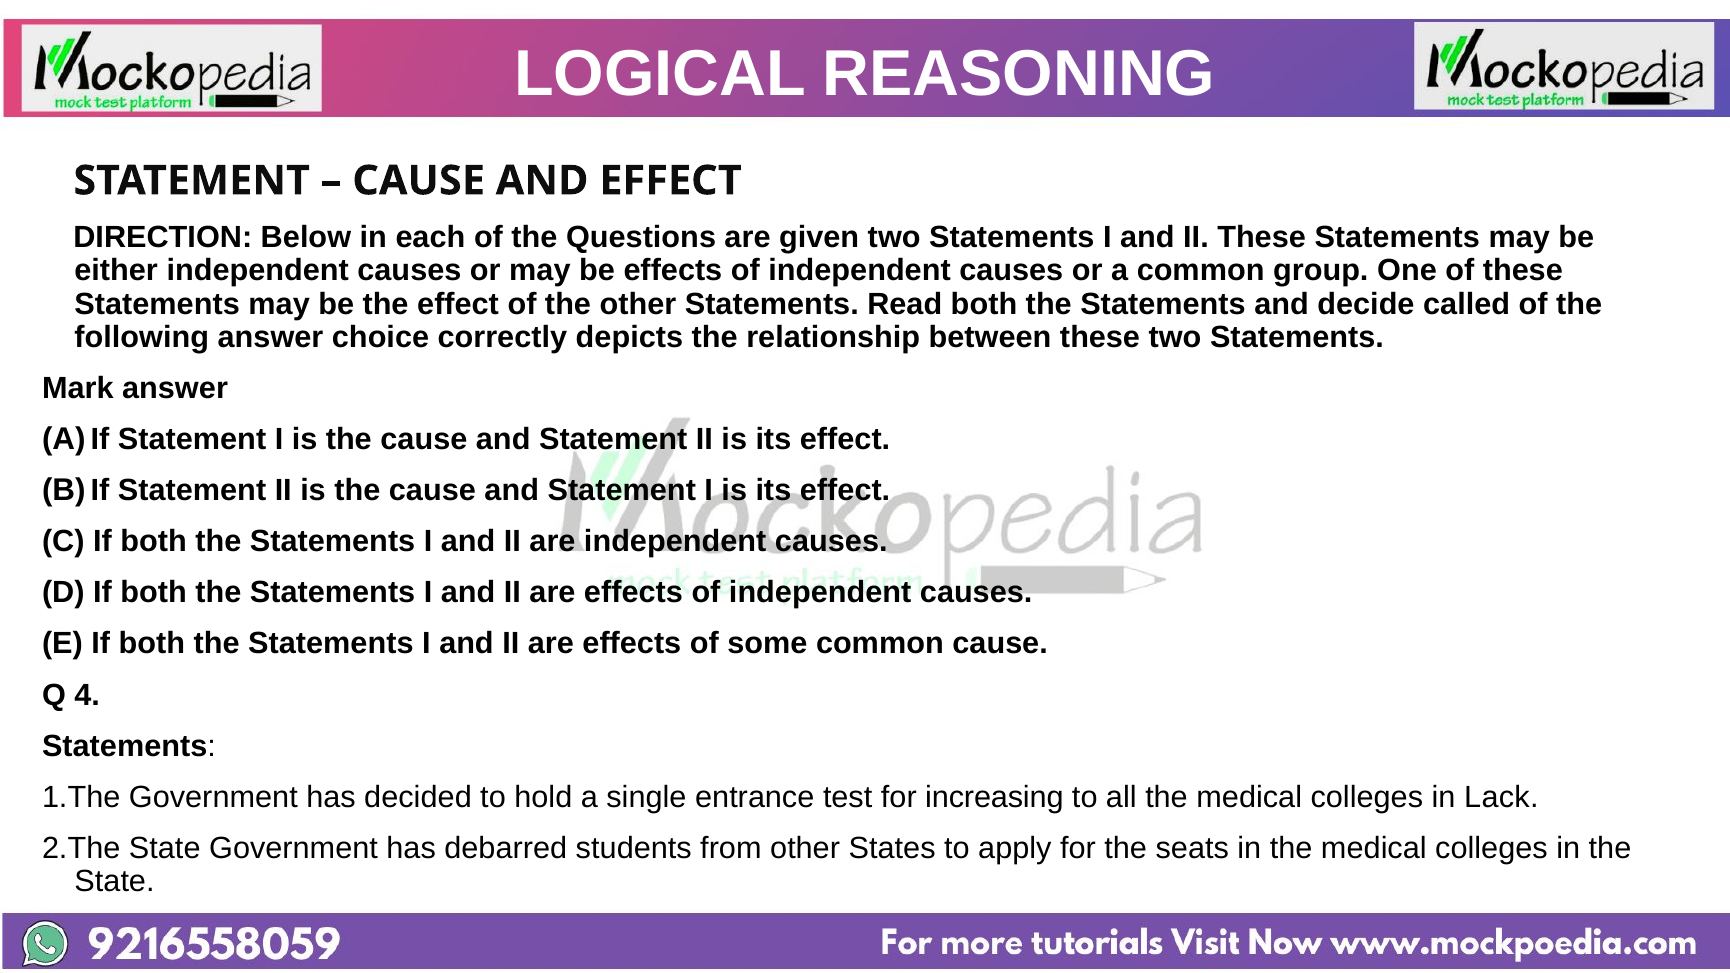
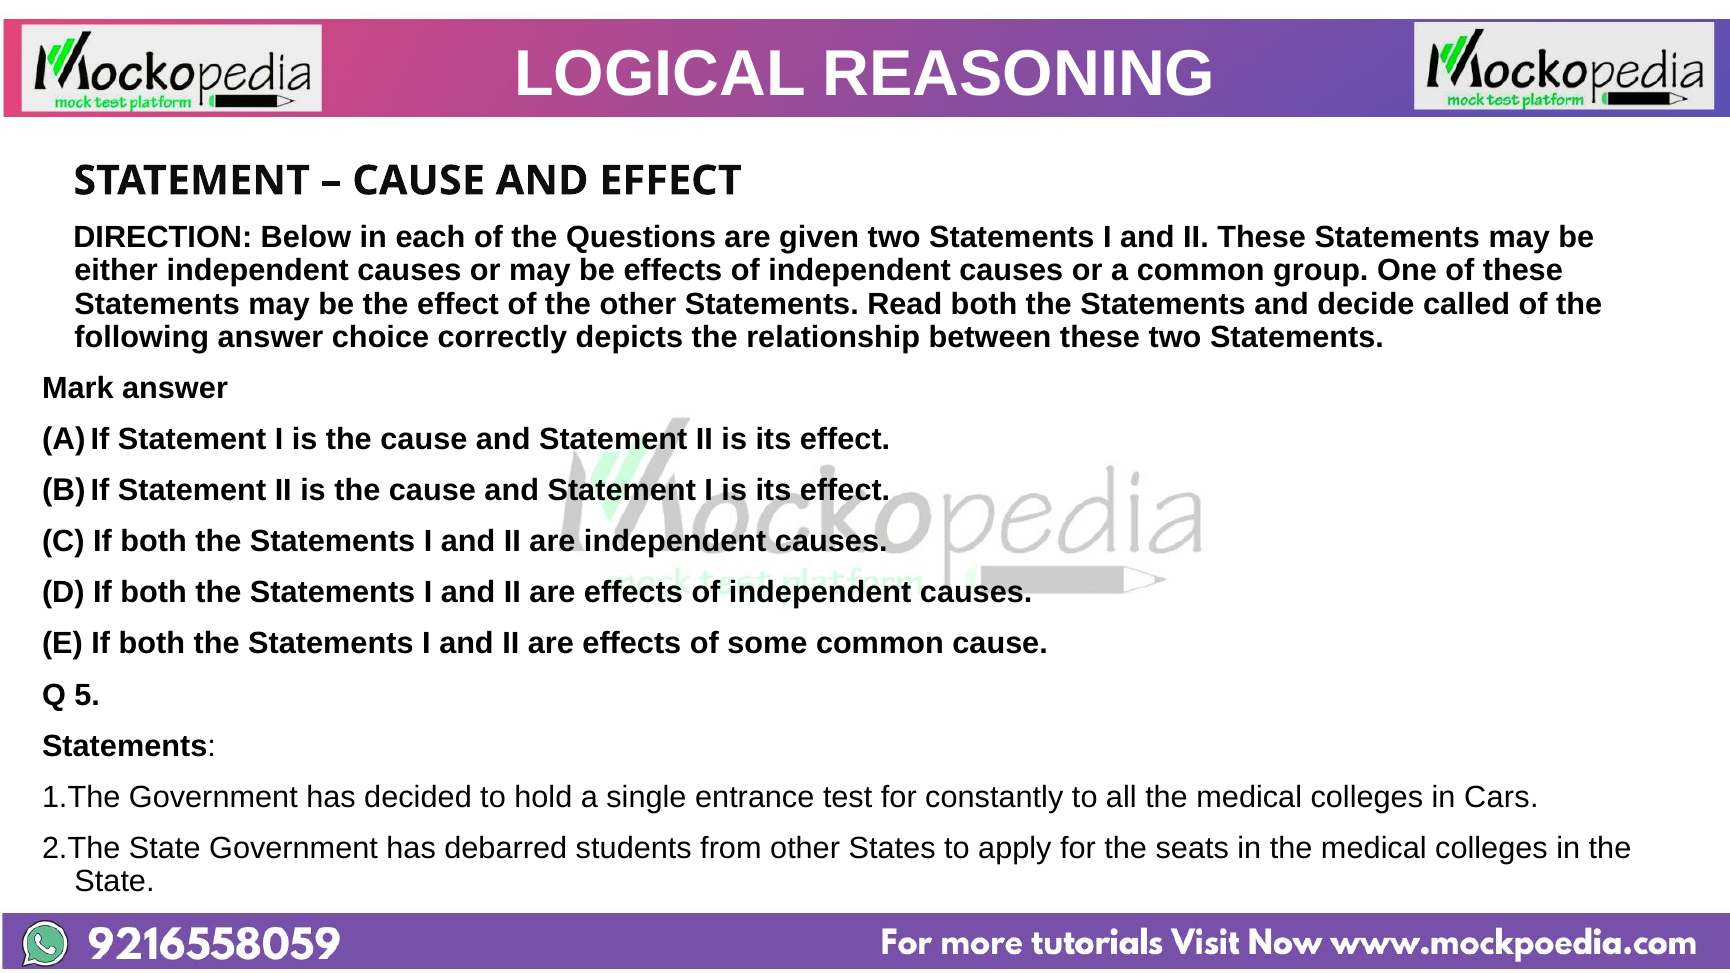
4: 4 -> 5 (87, 695)
increasing: increasing -> constantly (994, 797)
Lack: Lack -> Cars (1501, 797)
